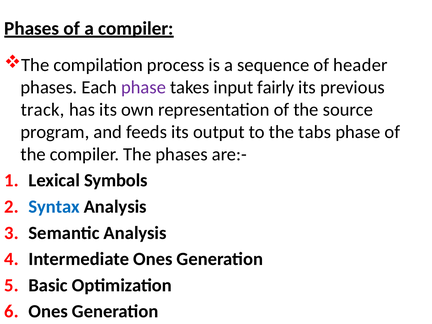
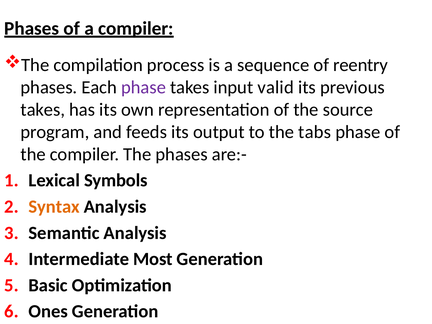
header: header -> reentry (361, 65)
fairly: fairly -> valid (276, 87)
track: track -> takes (43, 110)
Syntax colour: blue -> orange (54, 207)
Intermediate Ones: Ones -> Most (153, 259)
